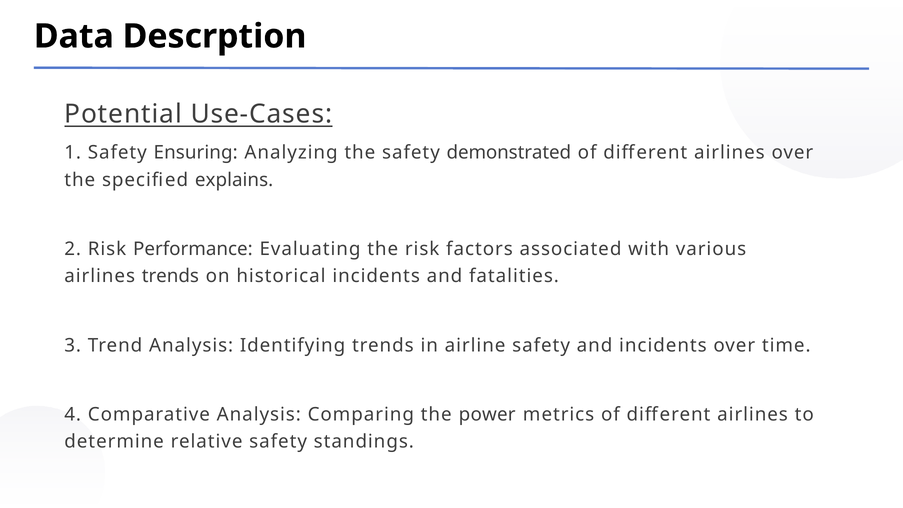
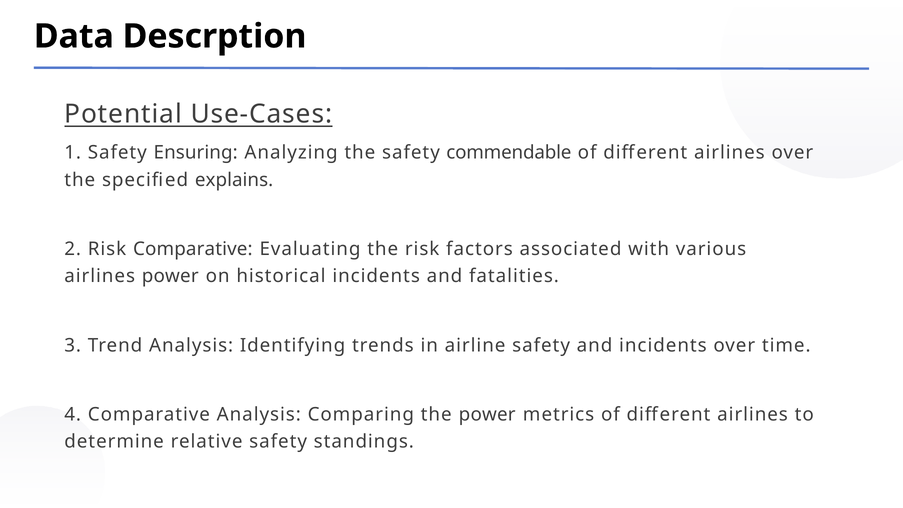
demonstrated: demonstrated -> commendable (509, 153)
Risk Performance: Performance -> Comparative (193, 249)
airlines trends: trends -> power (170, 276)
